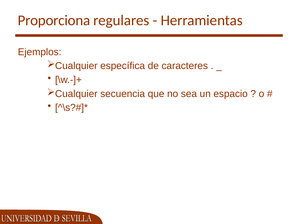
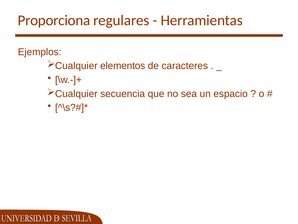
específica: específica -> elementos (123, 66)
